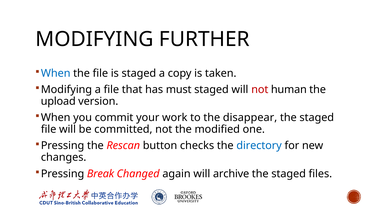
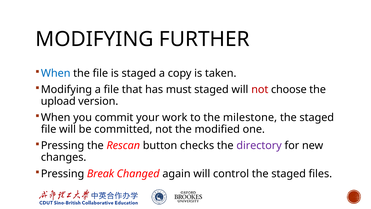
human: human -> choose (289, 89)
disappear: disappear -> milestone (250, 117)
directory colour: blue -> purple (259, 145)
archive: archive -> control (231, 173)
